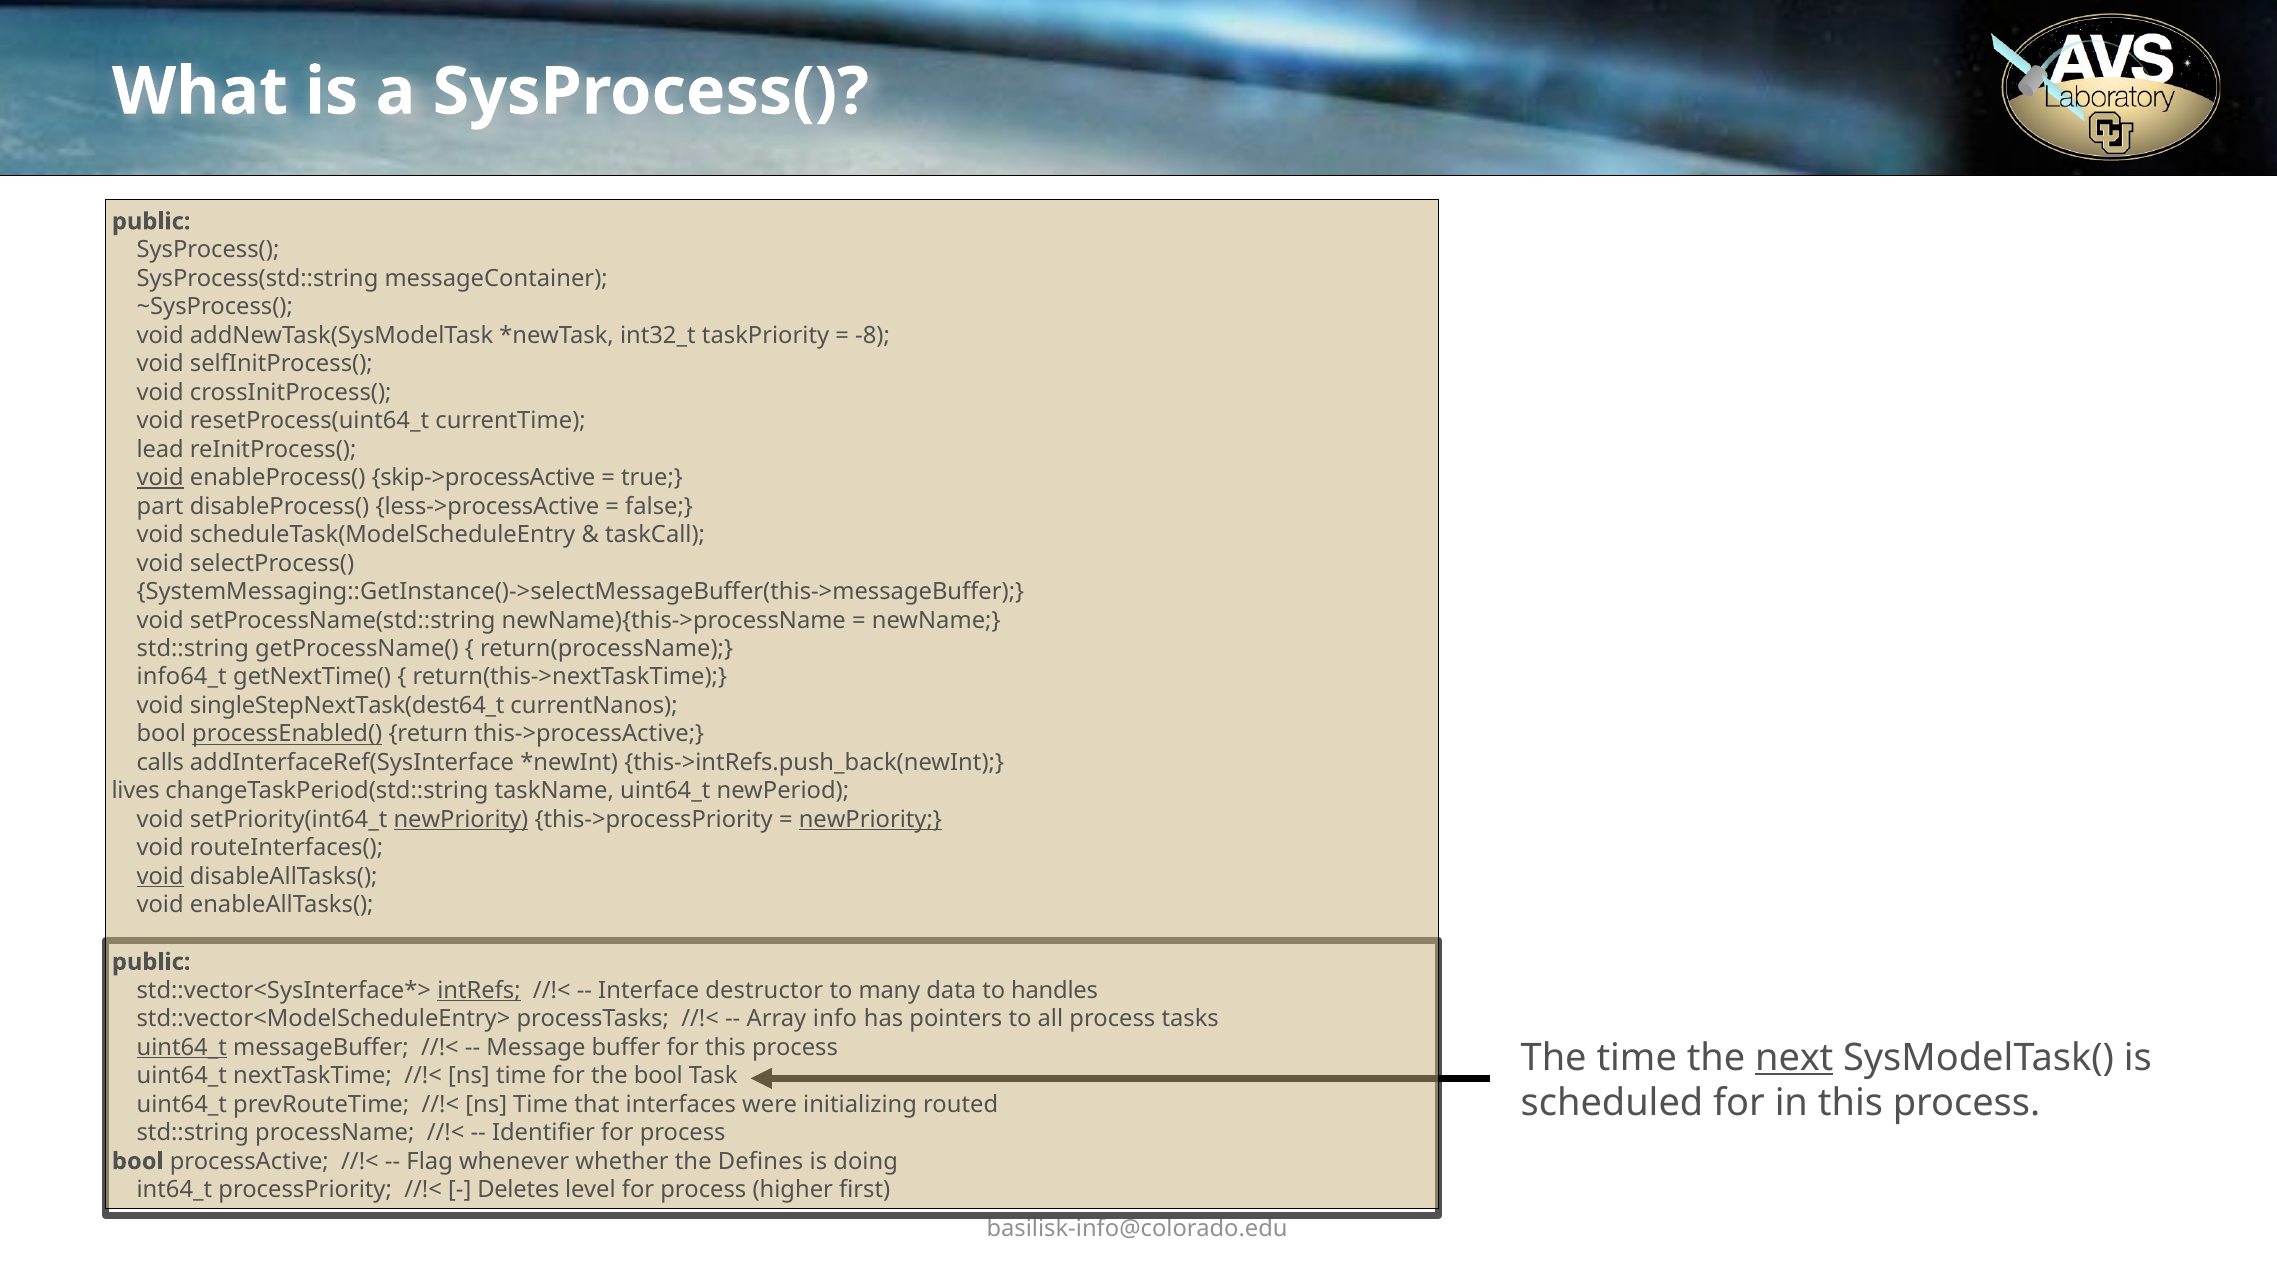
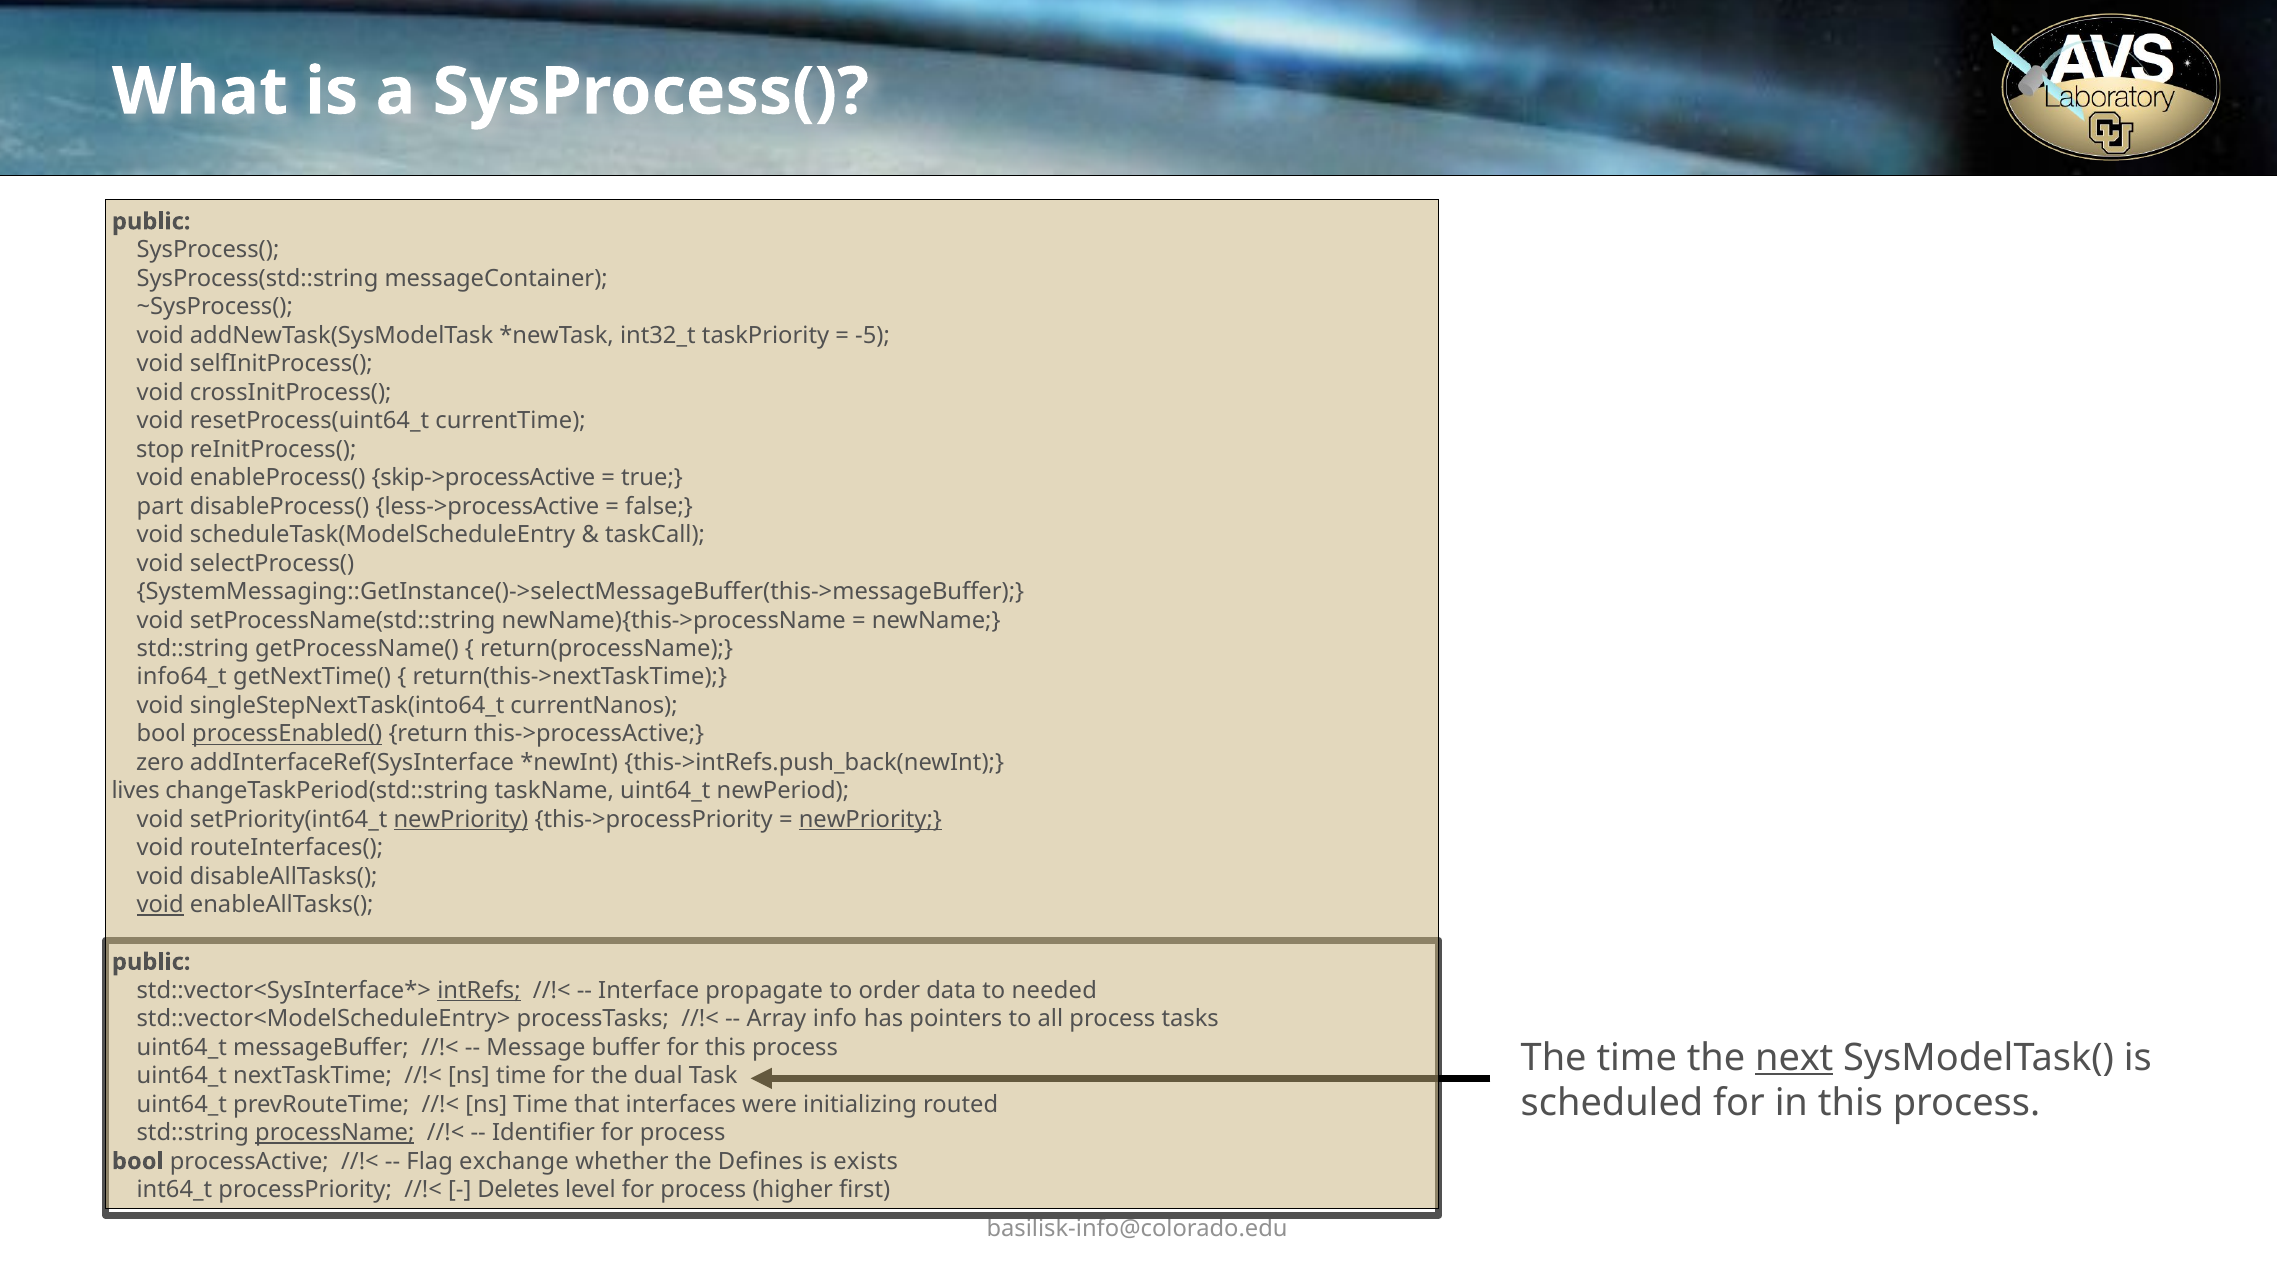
-8: -8 -> -5 (873, 335)
lead: lead -> stop (160, 449)
void underline: present -> none (160, 478)
singleStepNextTask(dest64_t: singleStepNextTask(dest64_t -> singleStepNextTask(into64_t (347, 706)
calls: calls -> zero (160, 762)
void underline: present -> none (160, 876)
void underline: none -> present (160, 905)
destructor: destructor -> propagate (764, 990)
many: many -> order (889, 990)
handles: handles -> needed (1054, 990)
uint64_t underline: present -> none (182, 1047)
the bool: bool -> dual (658, 1076)
processName underline: none -> present (335, 1133)
whenever: whenever -> exchange (514, 1161)
doing: doing -> exists (866, 1161)
